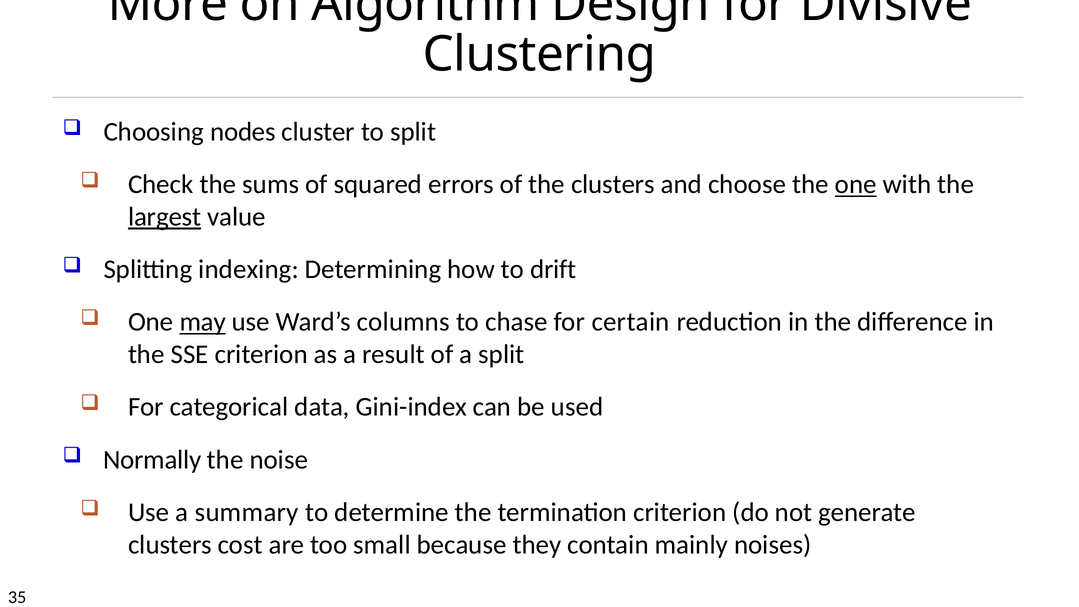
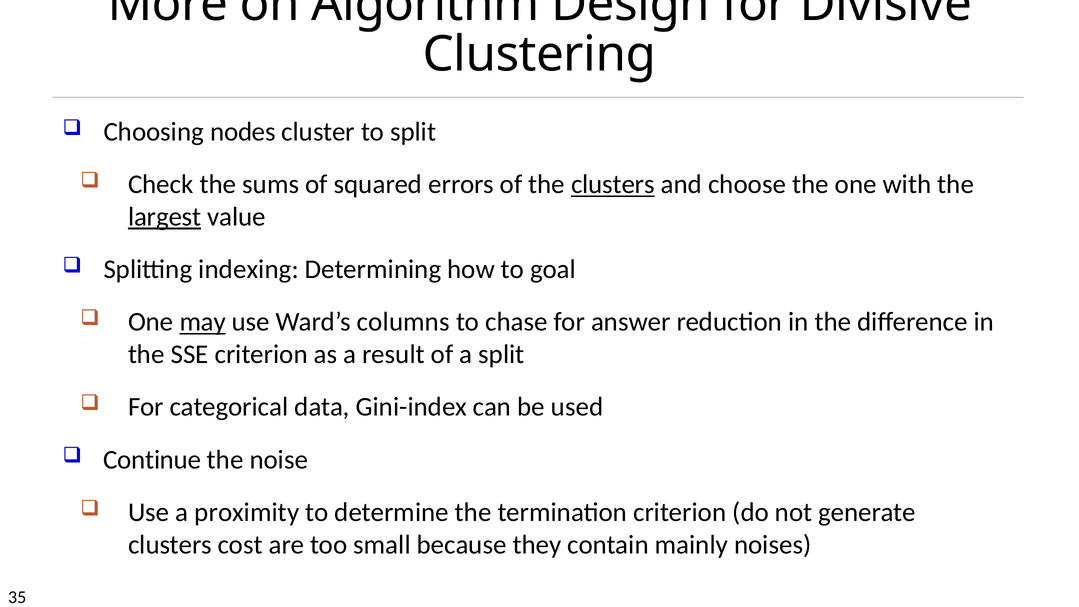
clusters underline: none -> present (613, 184)
one underline: present -> none (856, 184)
drift: drift -> goal (553, 269)
certain: certain -> answer (631, 322)
Normally: Normally -> Continue (152, 460)
summary: summary -> proximity (247, 512)
